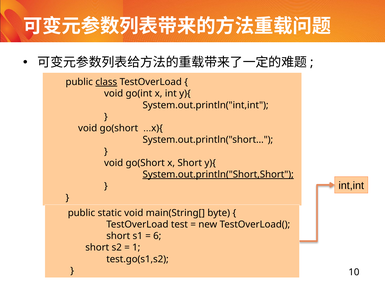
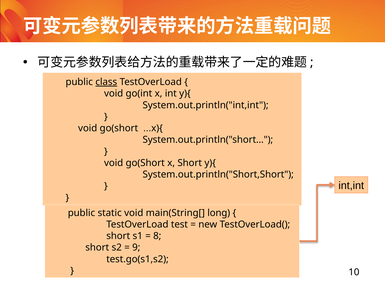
System.out.println("Short,Short underline: present -> none (218, 174)
byte: byte -> long (219, 213)
6: 6 -> 8 (157, 236)
1: 1 -> 9 (136, 247)
